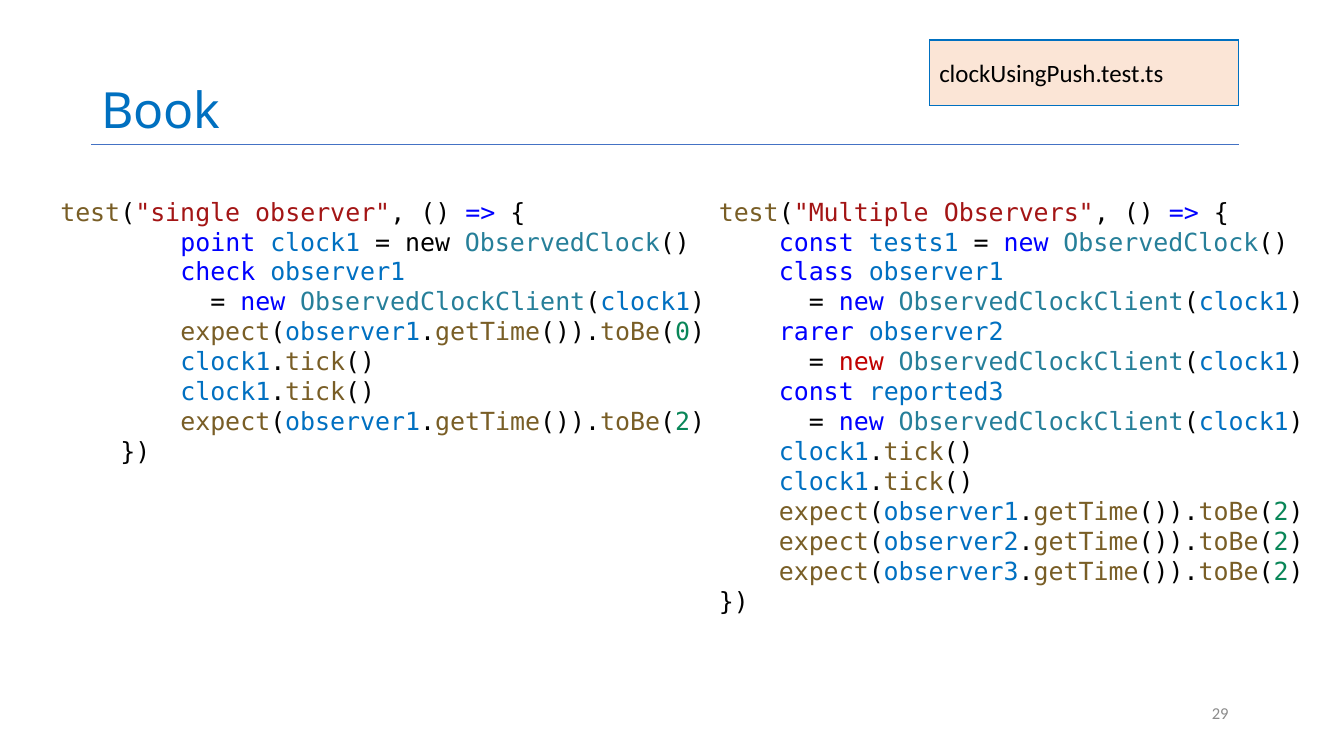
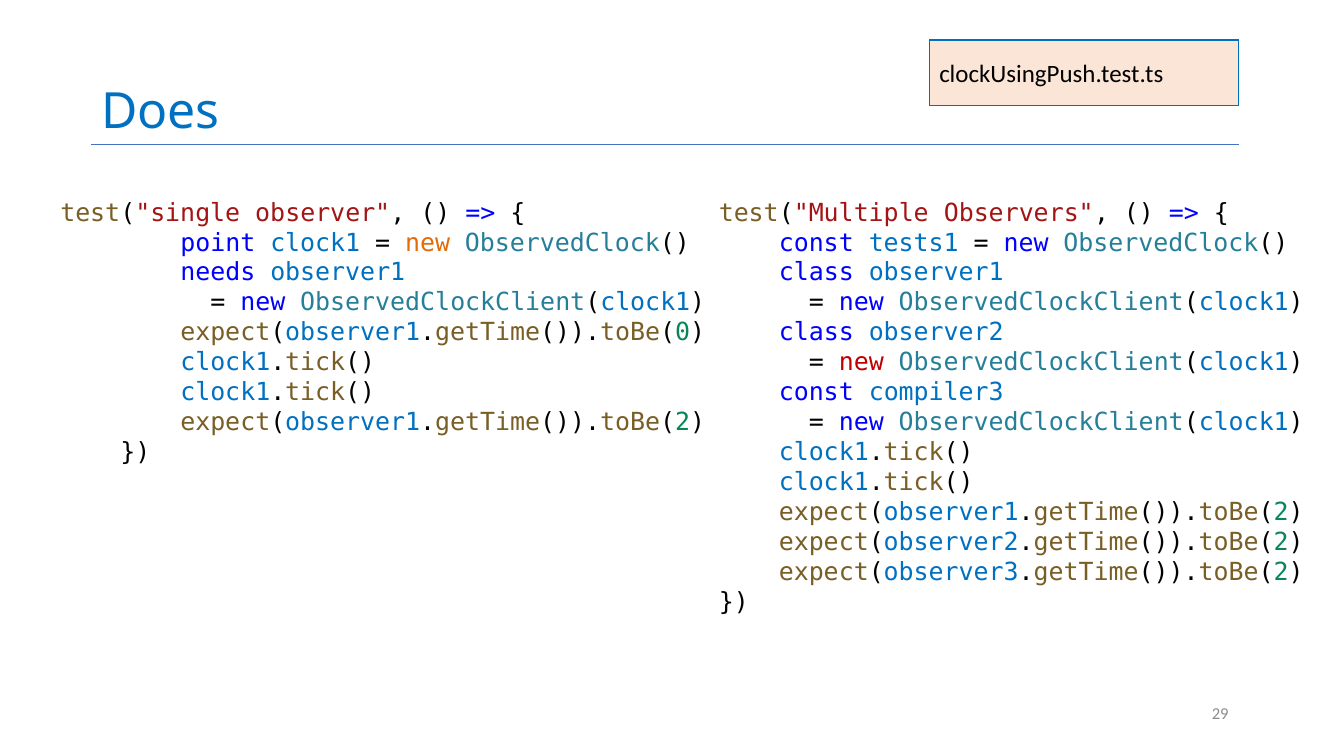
Book: Book -> Does (160, 112)
new colour: black -> orange (428, 243)
check: check -> needs (218, 273)
rarer: rarer -> class (816, 333)
reported3: reported3 -> compiler3 (936, 392)
